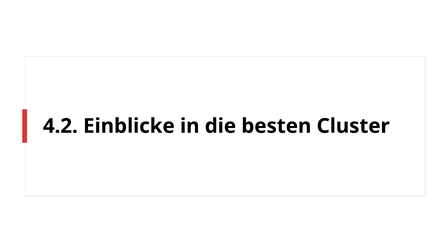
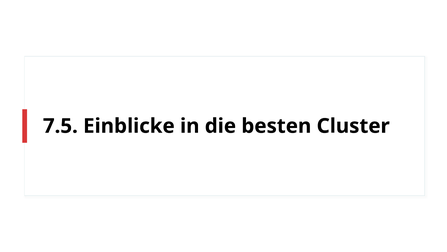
4.2: 4.2 -> 7.5 (60, 126)
